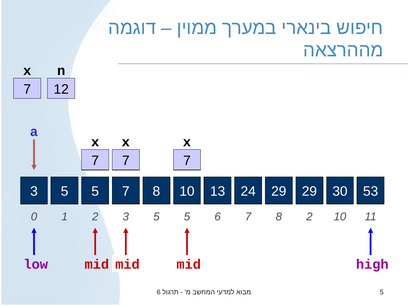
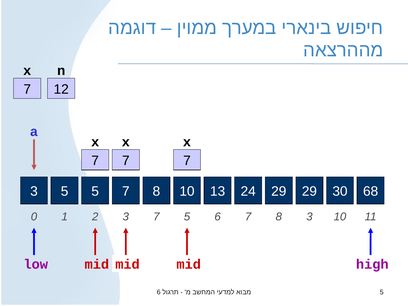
53: 53 -> 68 (371, 191)
3 5: 5 -> 7 (156, 217)
8 2: 2 -> 3 (309, 217)
